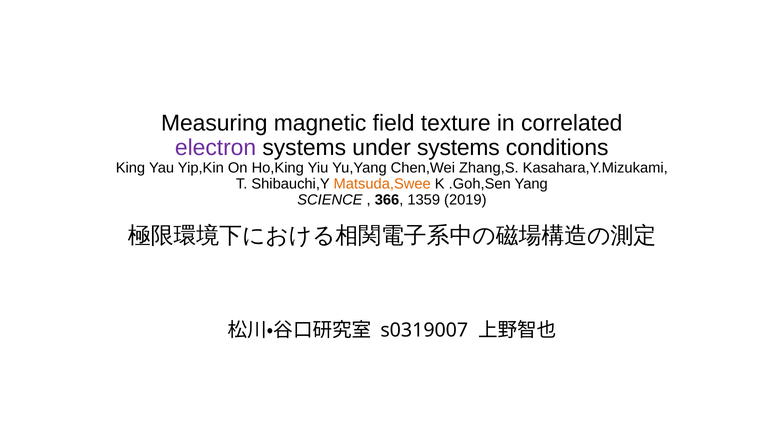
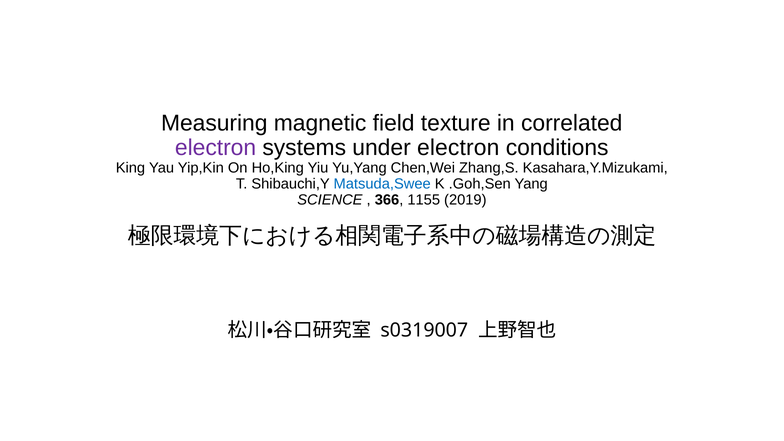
under systems: systems -> electron (458, 148)
Matsuda,Swee colour: orange -> blue (382, 184)
1359: 1359 -> 1155 (424, 200)
